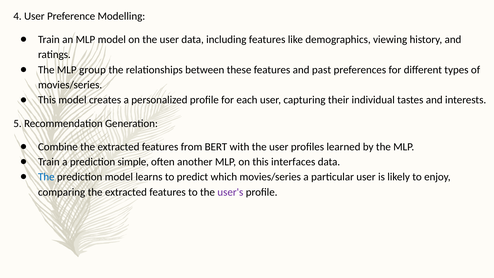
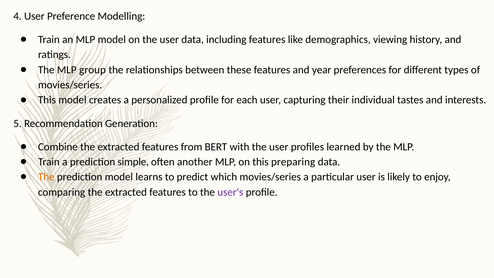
past: past -> year (322, 70)
interfaces: interfaces -> preparing (293, 162)
The colour: blue -> orange (46, 177)
